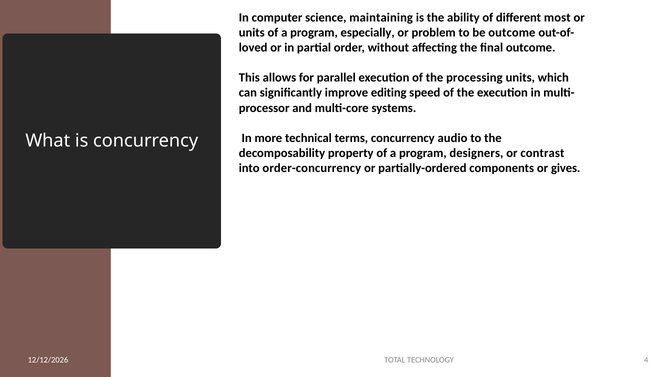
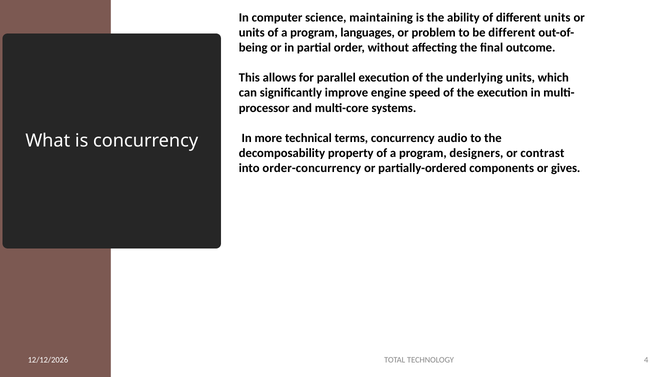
different most: most -> units (557, 17)
especially: especially -> languages (368, 33)
be outcome: outcome -> different (512, 33)
loved: loved -> being (253, 48)
processing: processing -> underlying (474, 78)
editing: editing -> engine (389, 93)
